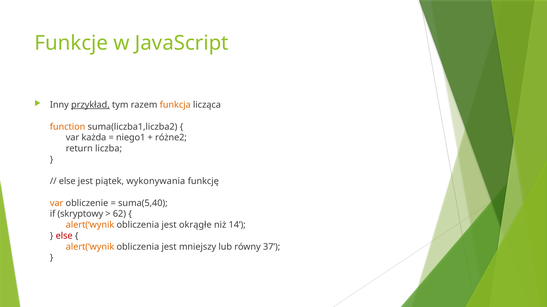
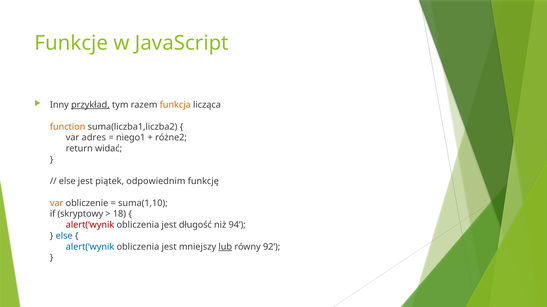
każda: każda -> adres (94, 138)
liczba: liczba -> widać (109, 149)
wykonywania: wykonywania -> odpowiednim (156, 182)
suma(5,40: suma(5,40 -> suma(1,10 (143, 204)
62: 62 -> 18 (119, 214)
alert(‘wynik colour: orange -> red (90, 225)
okrągłe: okrągłe -> długość (195, 225)
14: 14 -> 94 (237, 225)
else colour: red -> blue (64, 236)
alert(‘wynik colour: orange -> blue (90, 247)
lub underline: none -> present (225, 247)
37: 37 -> 92 (272, 247)
